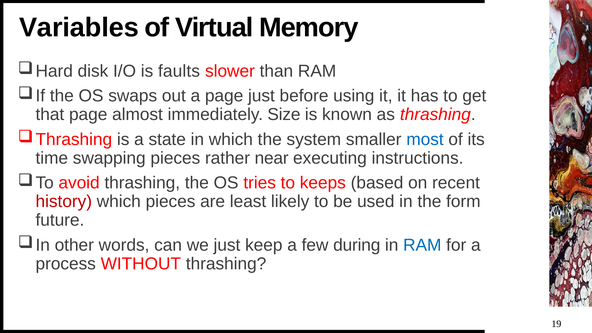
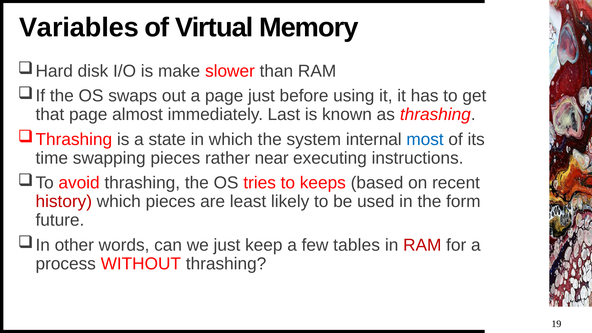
faults: faults -> make (179, 71)
Size: Size -> Last (284, 115)
smaller: smaller -> internal (374, 139)
during: during -> tables (357, 245)
RAM colour: blue -> red (422, 245)
